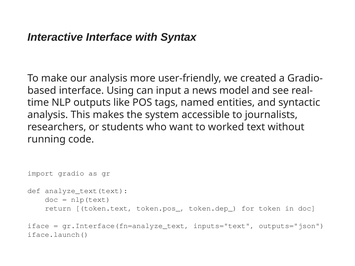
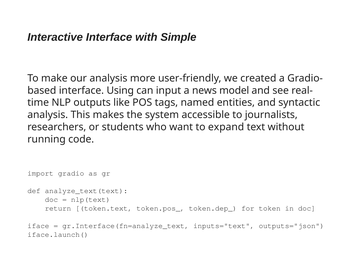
Syntax: Syntax -> Simple (178, 37)
worked: worked -> expand (226, 127)
